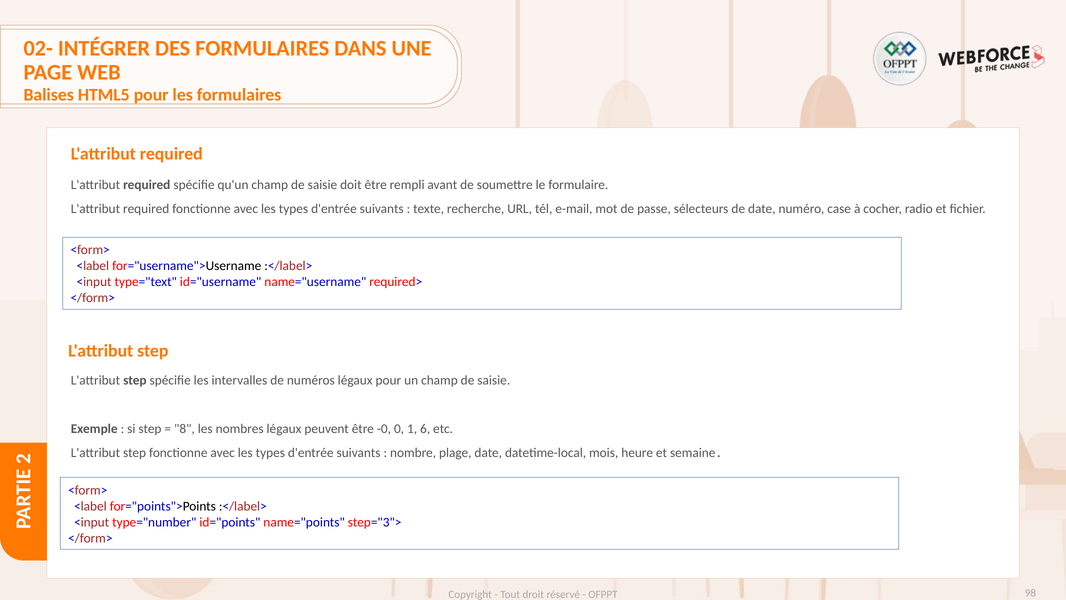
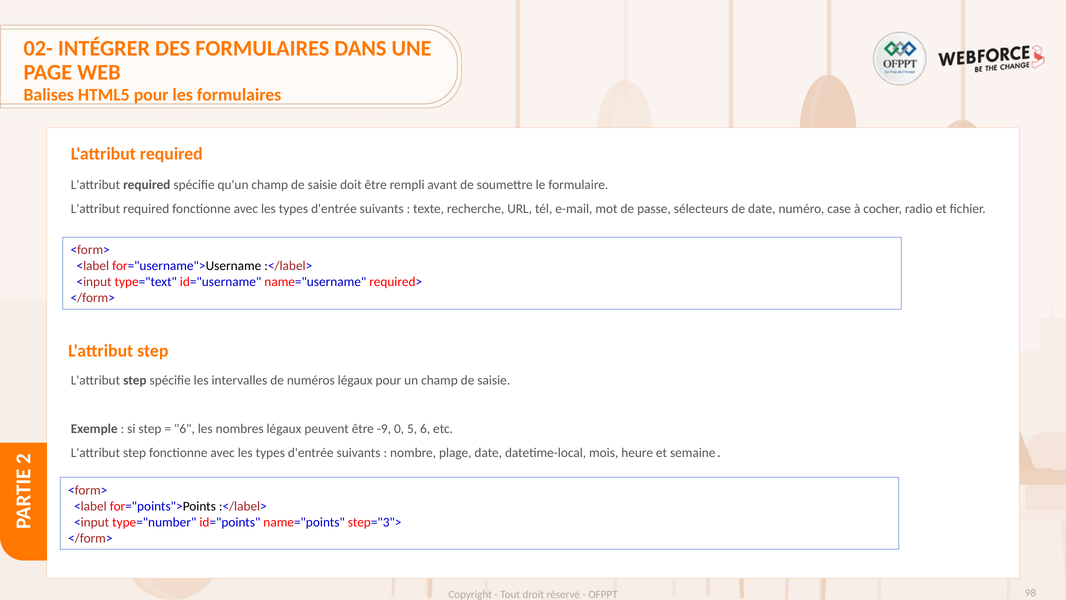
8: 8 -> 6 (184, 429)
-0: -0 -> -9 (384, 429)
1: 1 -> 5 (412, 429)
